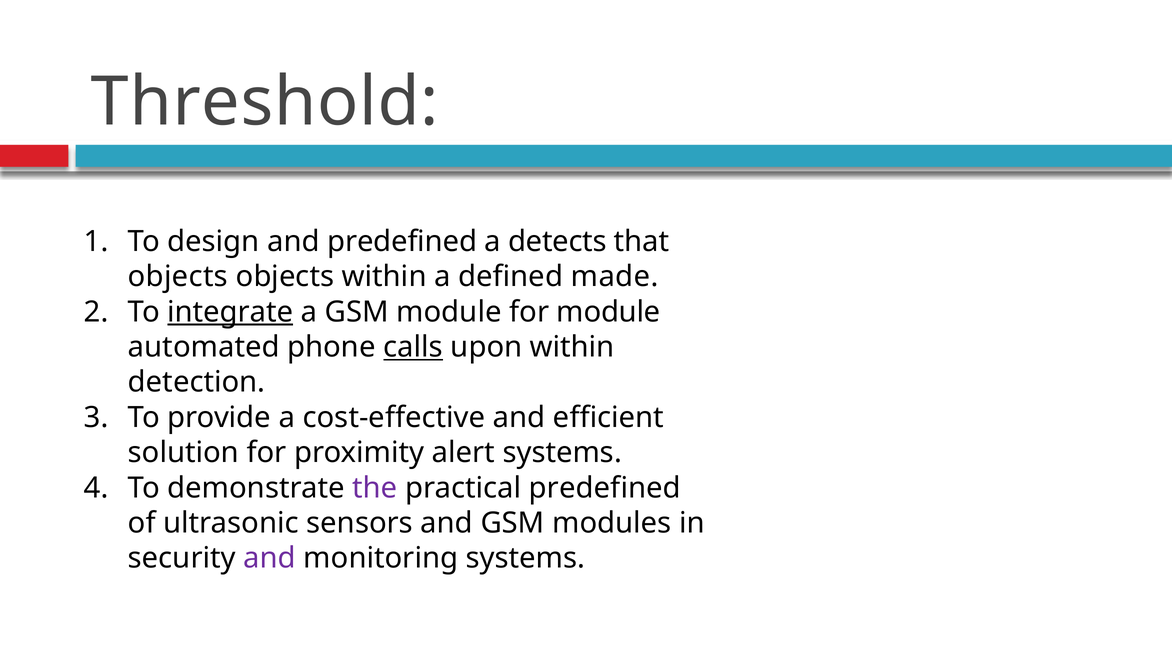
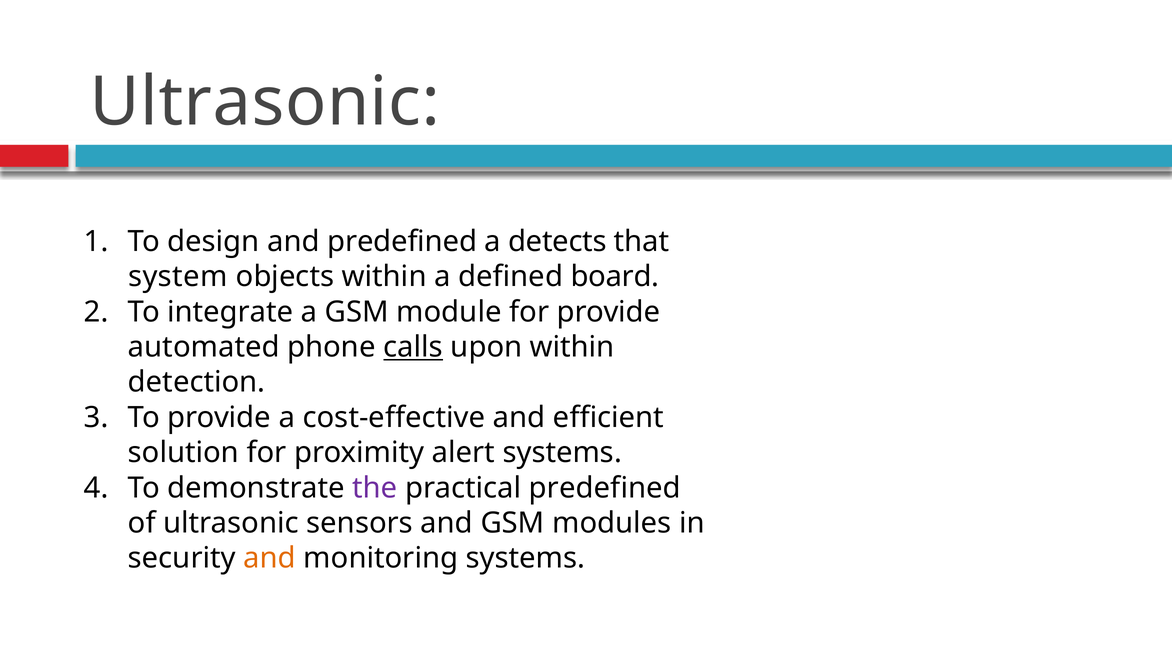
Threshold: Threshold -> Ultrasonic (265, 102)
objects: objects -> system (178, 276)
made: made -> board (615, 276)
integrate underline: present -> none (230, 312)
for module: module -> provide (608, 312)
and colour: purple -> orange (270, 558)
